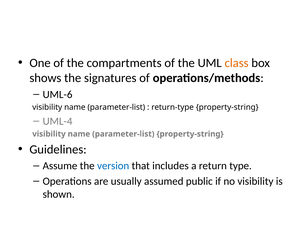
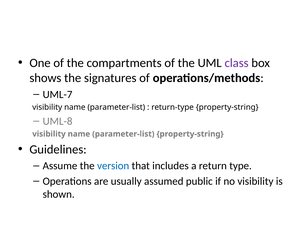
class colour: orange -> purple (237, 63)
UML-6: UML-6 -> UML-7 (58, 94)
UML-4: UML-4 -> UML-8 (58, 121)
